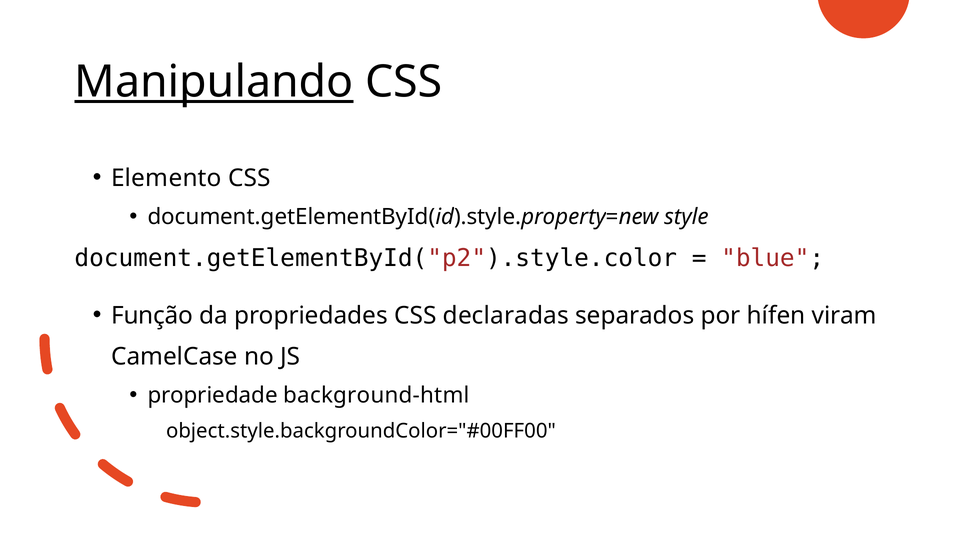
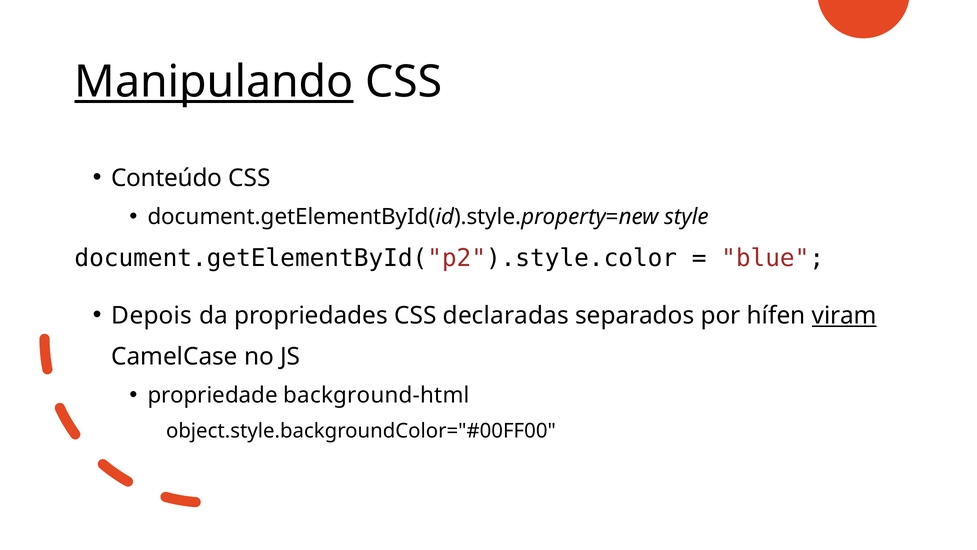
Elemento: Elemento -> Conteúdo (167, 178)
Função: Função -> Depois (152, 316)
viram underline: none -> present (844, 316)
